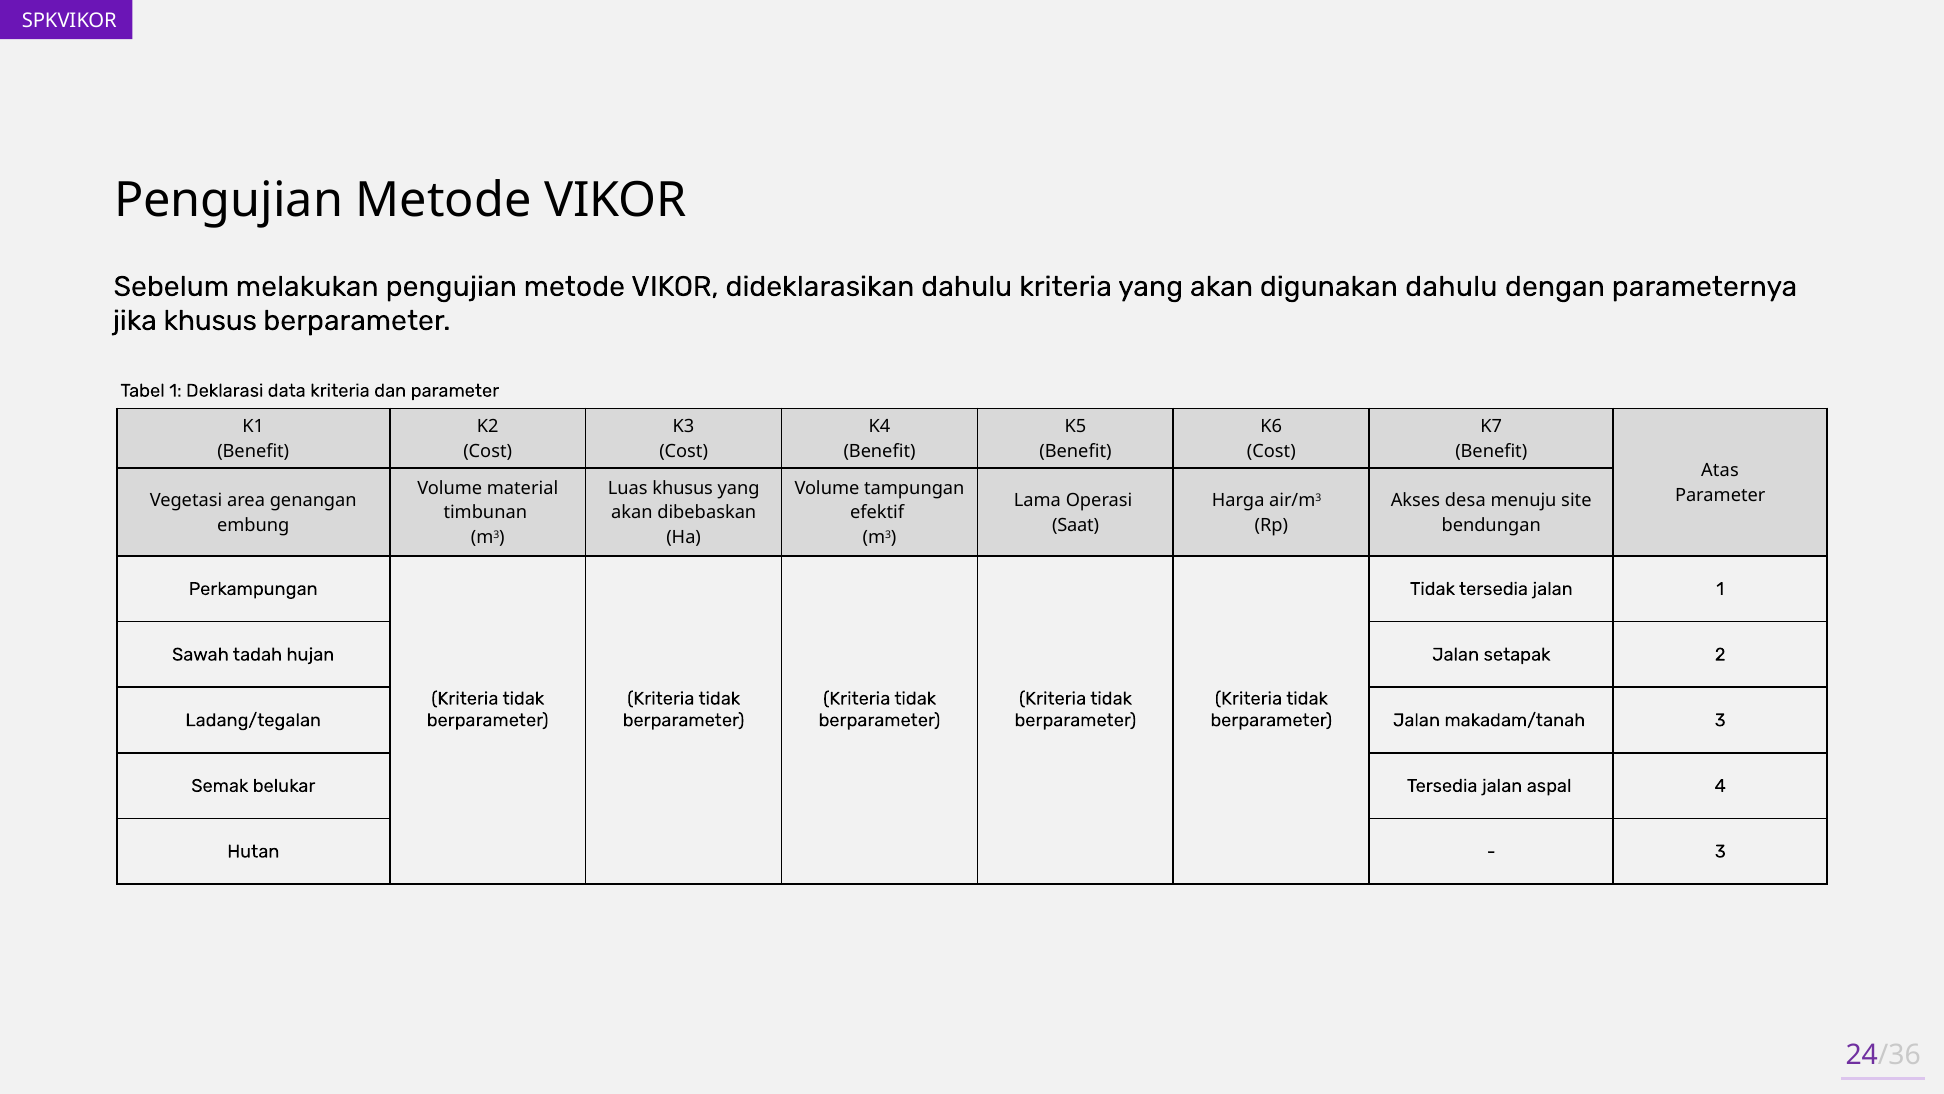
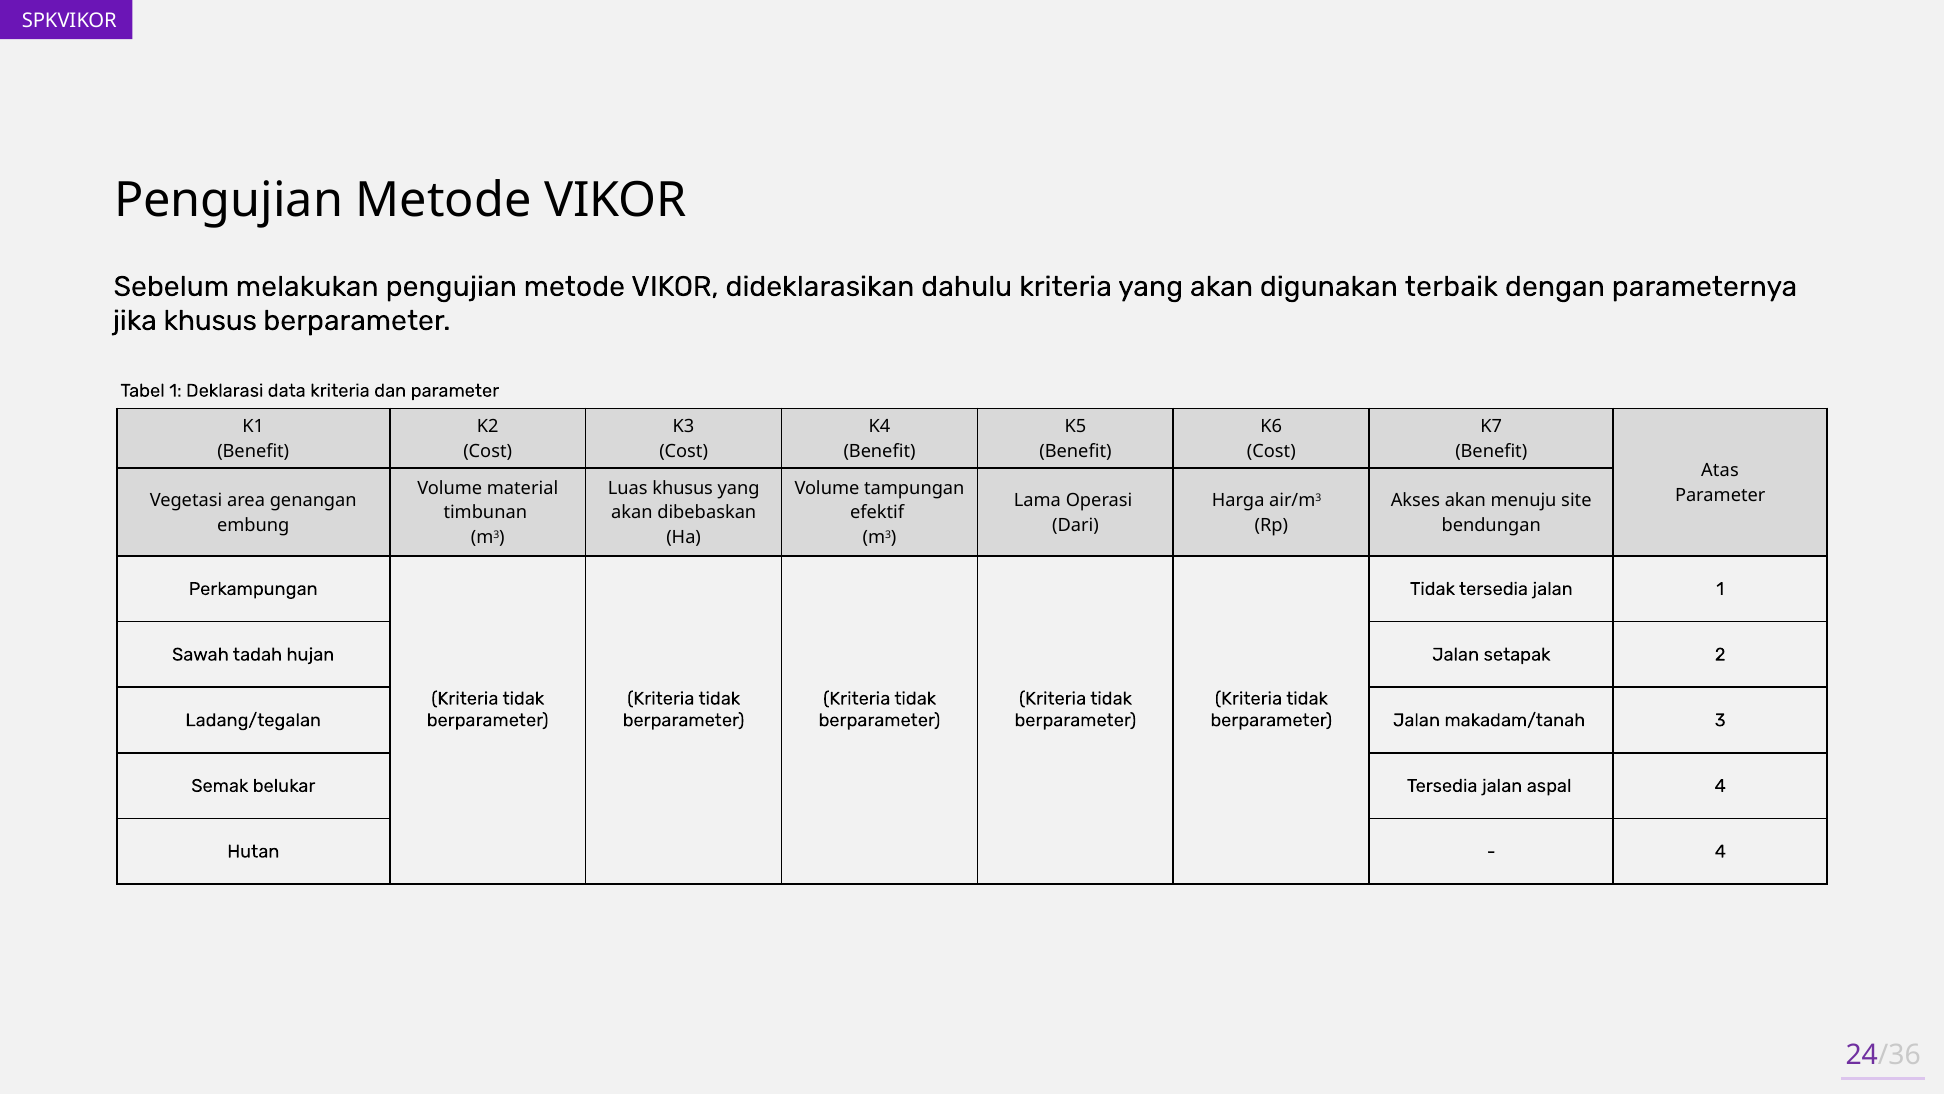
digunakan dahulu: dahulu -> terbaik (1451, 286)
Akses desa: desa -> akan (1465, 500)
Saat: Saat -> Dari (1075, 525)
3: 3 -> 4 (1720, 851)
